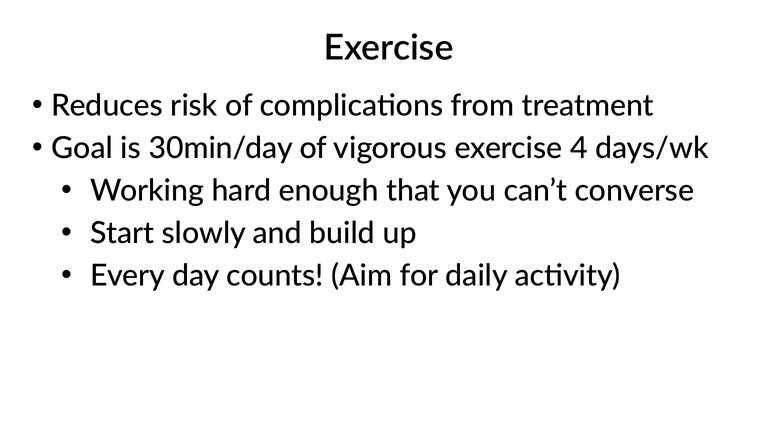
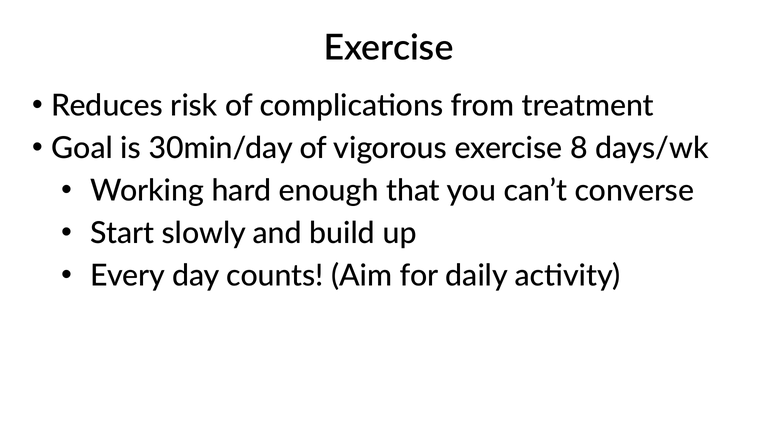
4: 4 -> 8 (579, 148)
